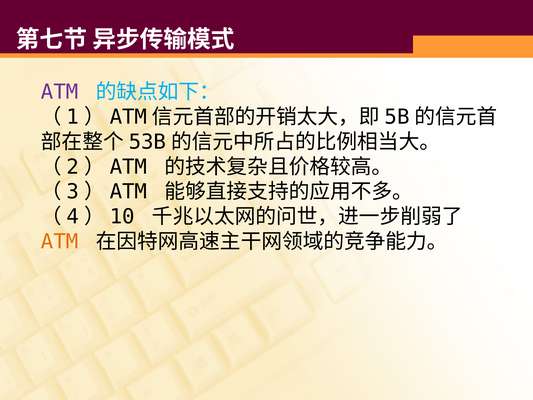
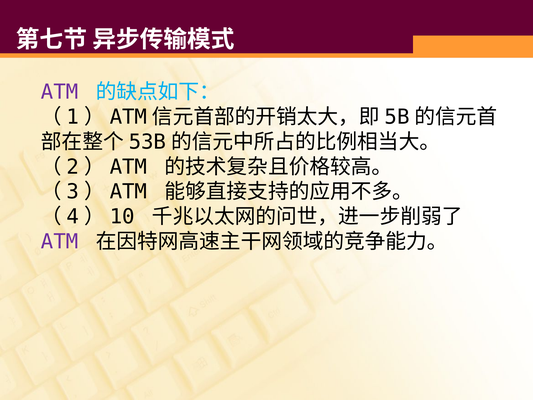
ATM colour: orange -> purple (60, 241)
